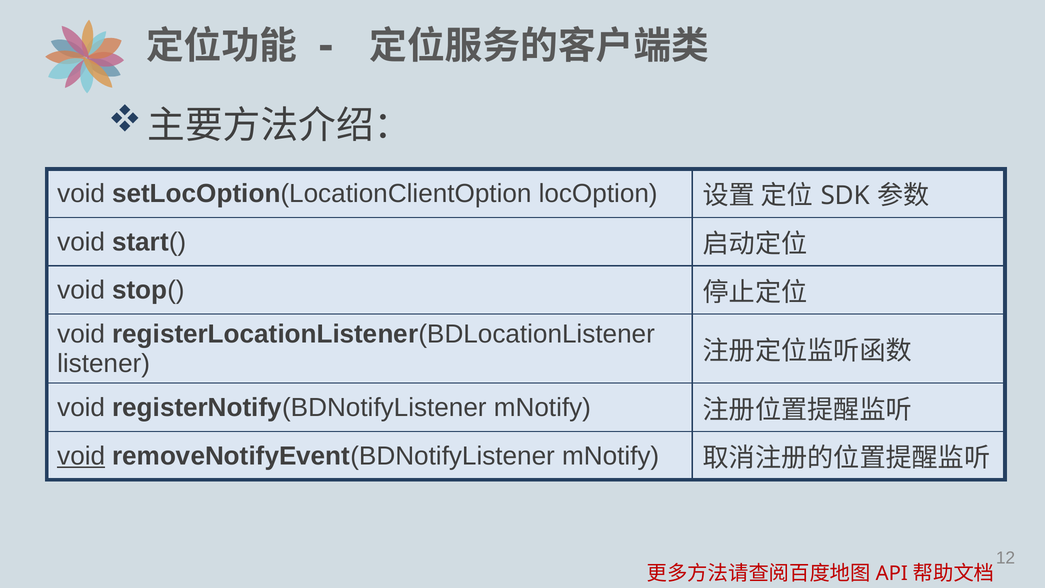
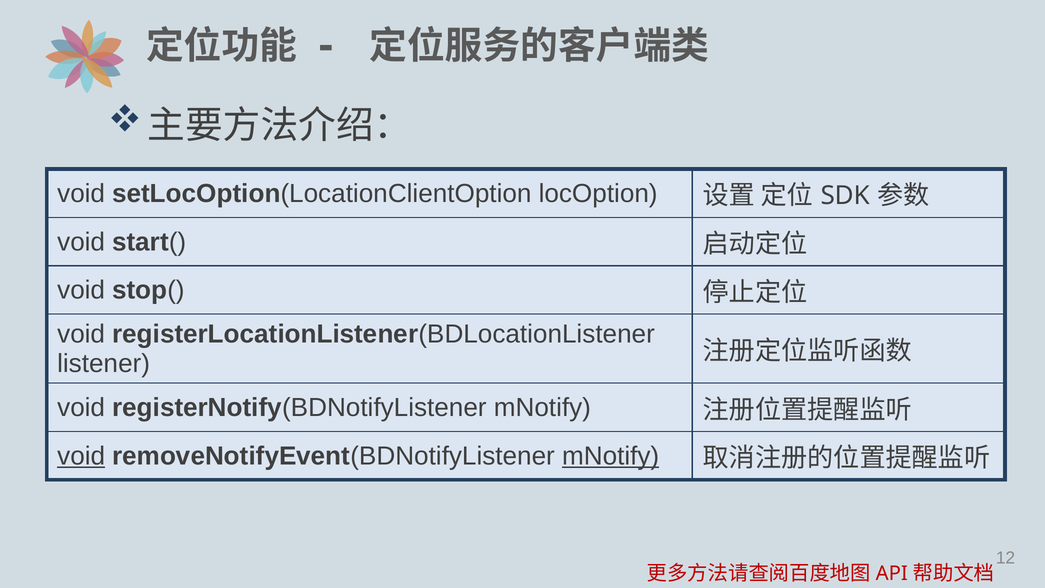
mNotify underline: none -> present (611, 456)
